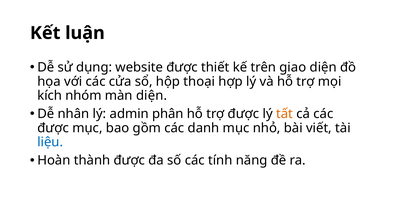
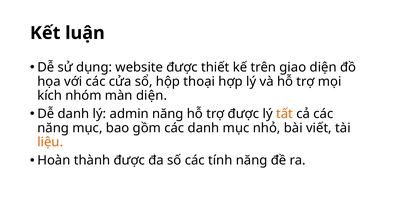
Dễ nhân: nhân -> danh (73, 114)
admin phân: phân -> năng (168, 114)
được: được -> năng (53, 128)
liệu colour: blue -> orange (50, 142)
